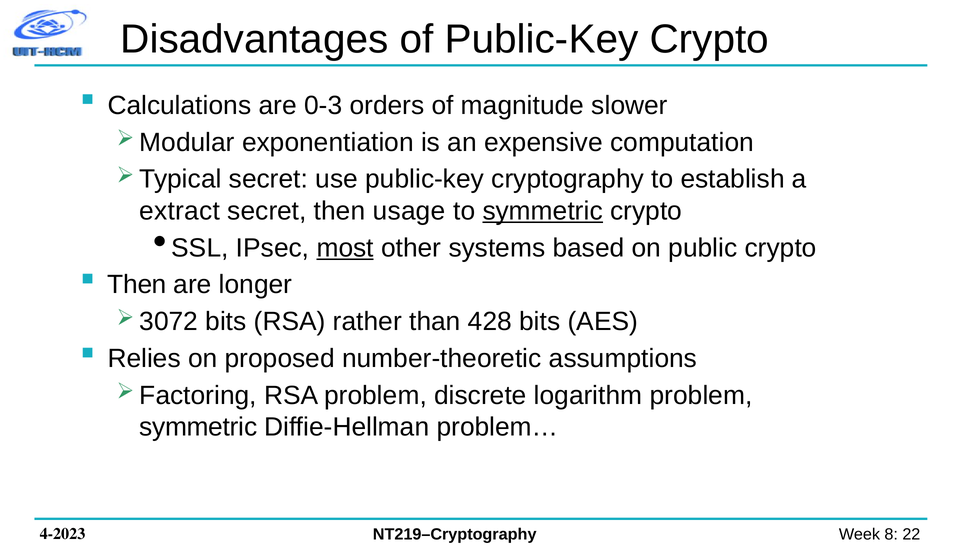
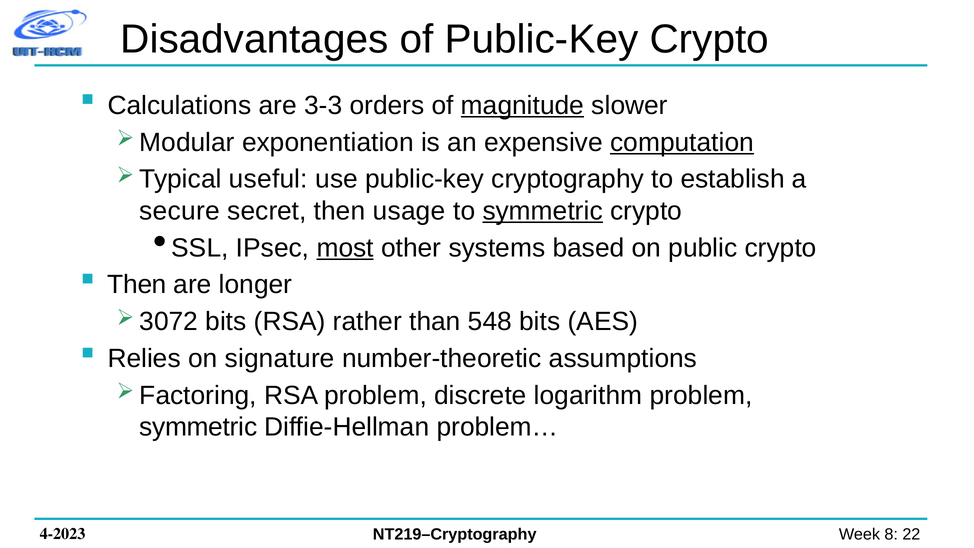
0-3: 0-3 -> 3-3 (323, 105)
magnitude underline: none -> present (523, 105)
computation underline: none -> present (682, 142)
secret: secret -> useful (268, 179)
extract: extract -> secure (180, 211)
428: 428 -> 548 (490, 322)
proposed: proposed -> signature (280, 358)
